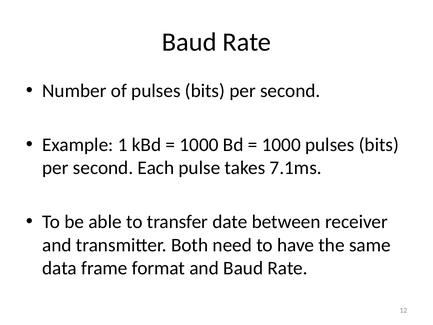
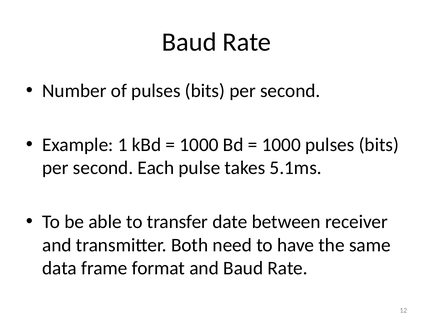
7.1ms: 7.1ms -> 5.1ms (296, 168)
